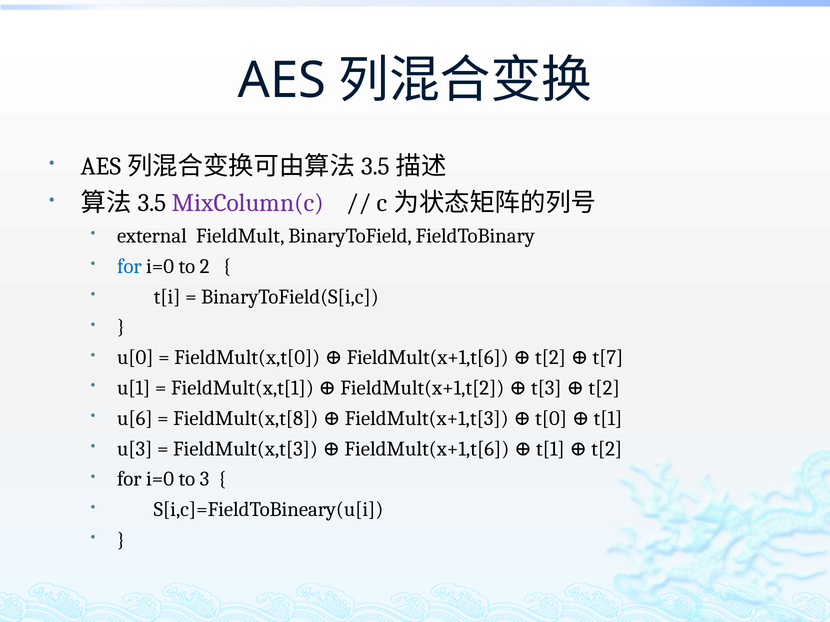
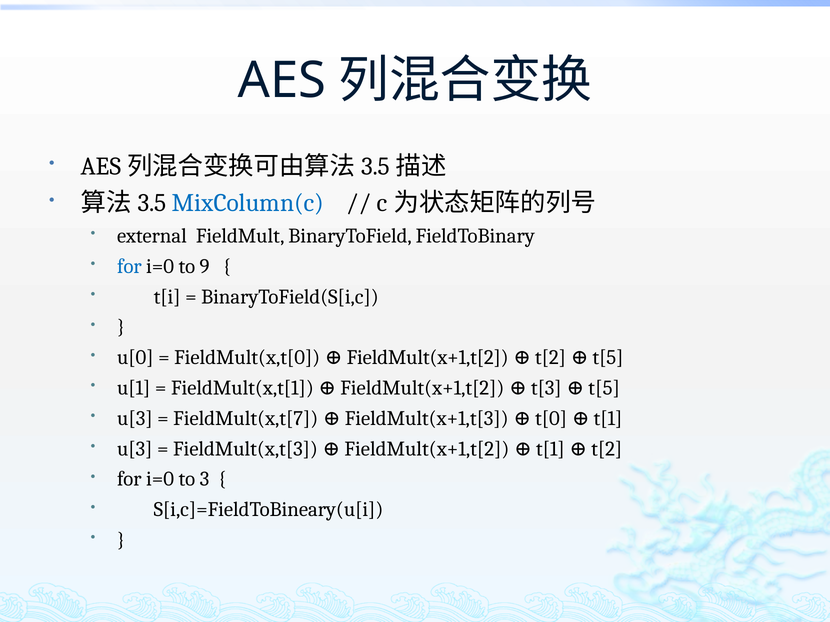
MixColumn(c colour: purple -> blue (248, 203)
2: 2 -> 9 (205, 266)
FieldMult(x,t[0 FieldMult(x+1,t[6: FieldMult(x+1,t[6 -> FieldMult(x+1,t[2 (428, 358)
t[2 t[7: t[7 -> t[5 (608, 358)
t[3 t[2: t[2 -> t[5 (604, 388)
u[6: u[6 -> u[3 (135, 419)
FieldMult(x,t[8: FieldMult(x,t[8 -> FieldMult(x,t[7 (246, 419)
FieldMult(x,t[3 FieldMult(x+1,t[6: FieldMult(x+1,t[6 -> FieldMult(x+1,t[2 (427, 449)
